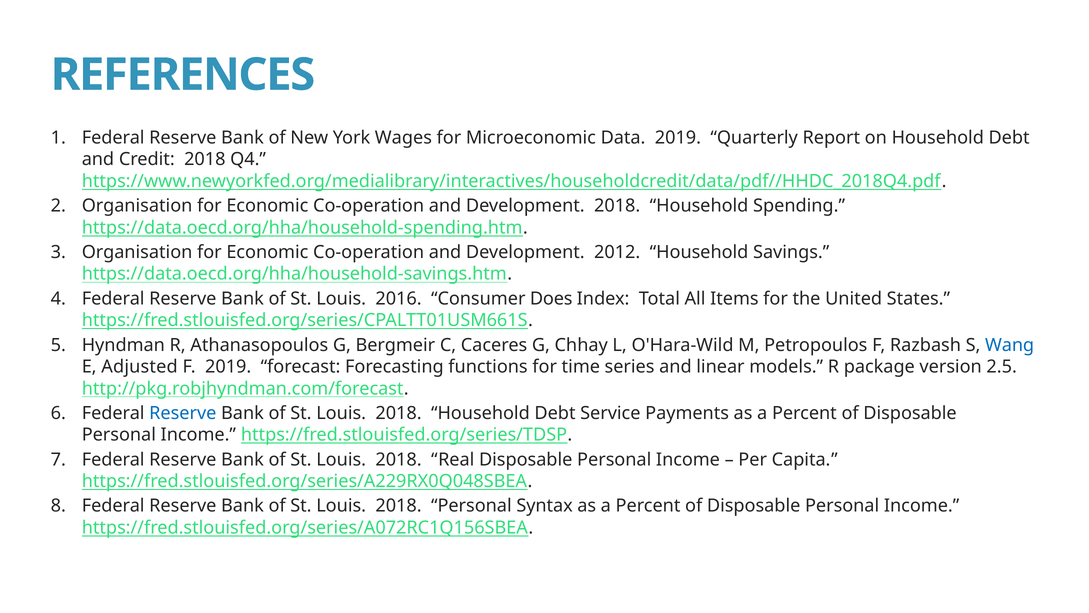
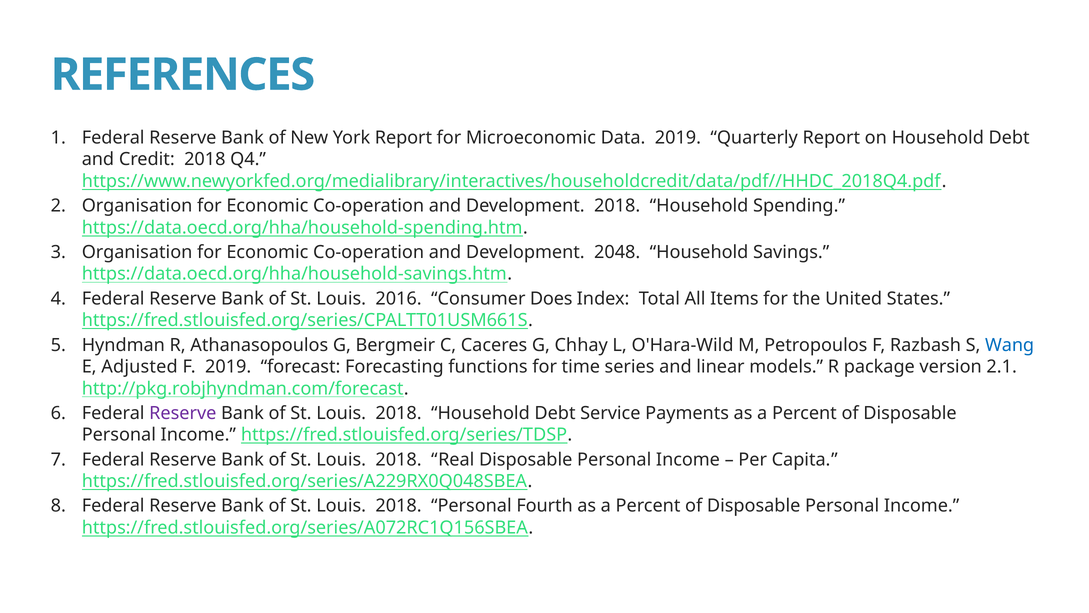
York Wages: Wages -> Report (403, 138)
2012: 2012 -> 2048 (617, 252)
2.5: 2.5 -> 2.1 (1002, 367)
Reserve colour: blue -> purple (183, 413)
Syntax: Syntax -> Fourth (545, 506)
